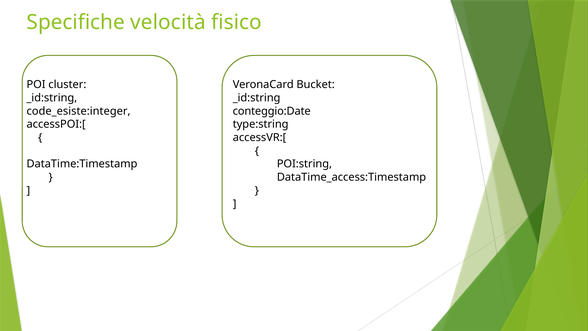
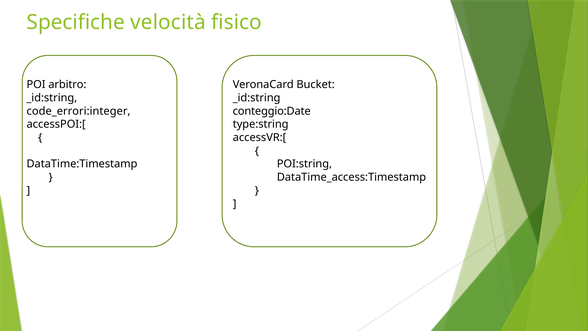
cluster: cluster -> arbitro (67, 84)
code_esiste:integer: code_esiste:integer -> code_errori:integer (79, 111)
